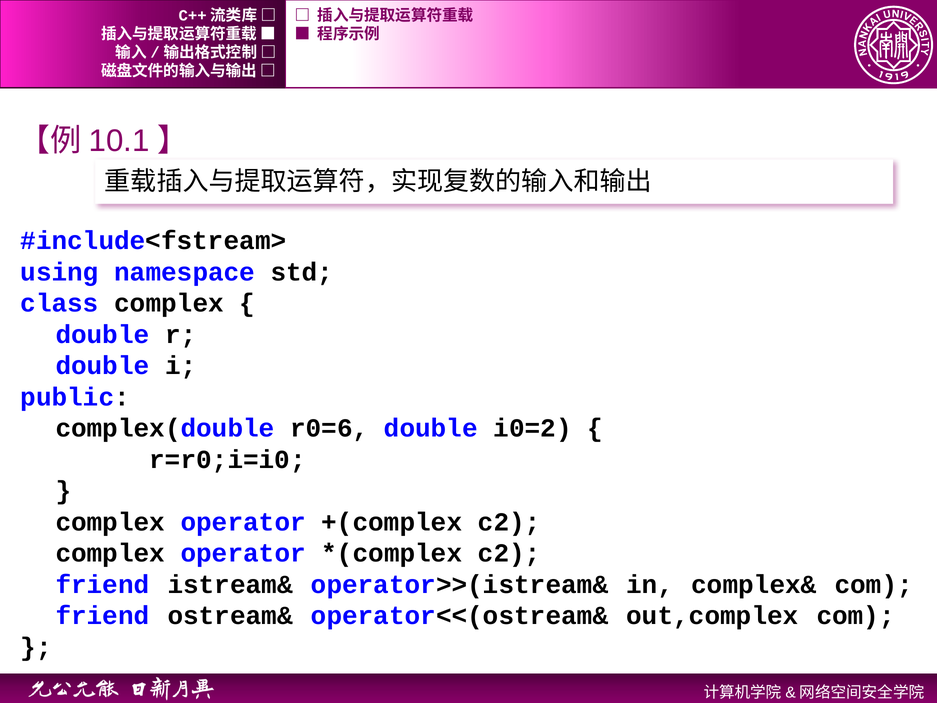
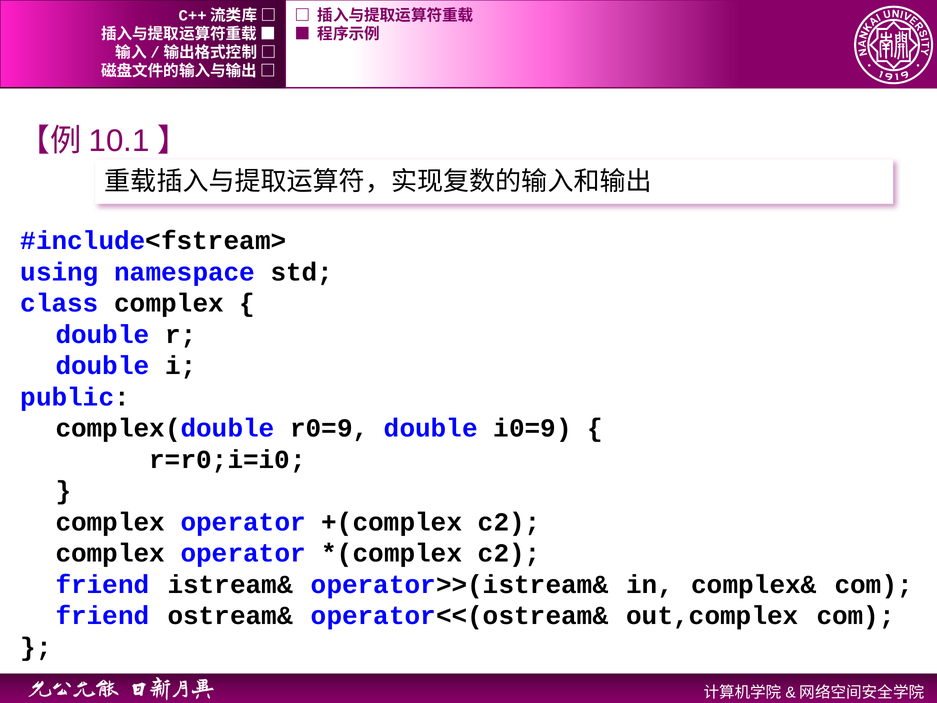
r0=6: r0=6 -> r0=9 (329, 428)
i0=2: i0=2 -> i0=9 (533, 428)
